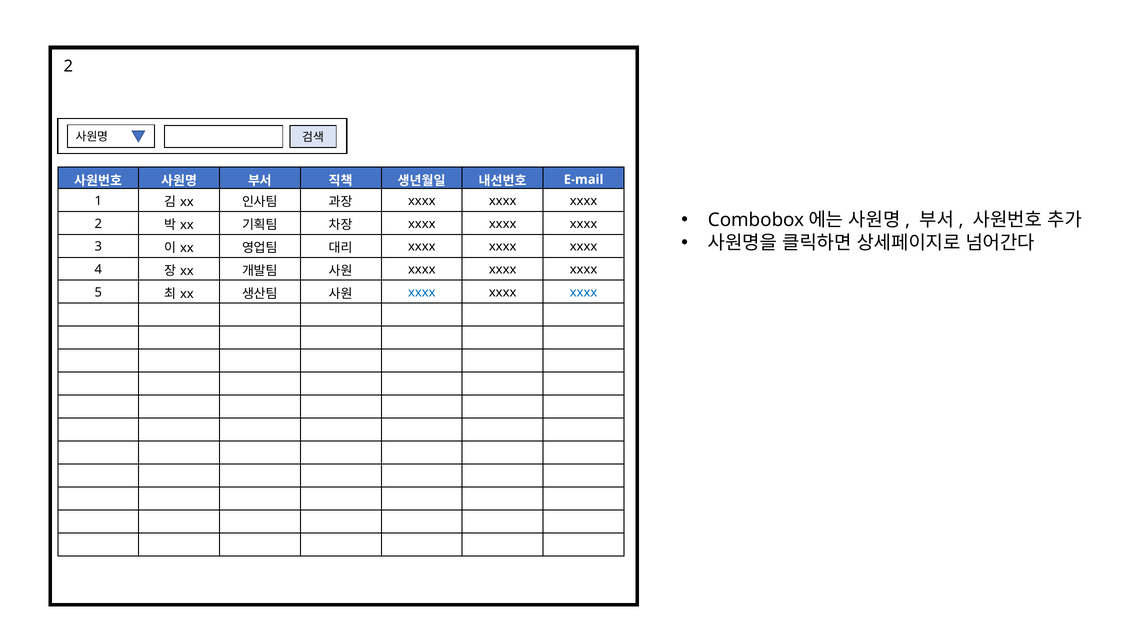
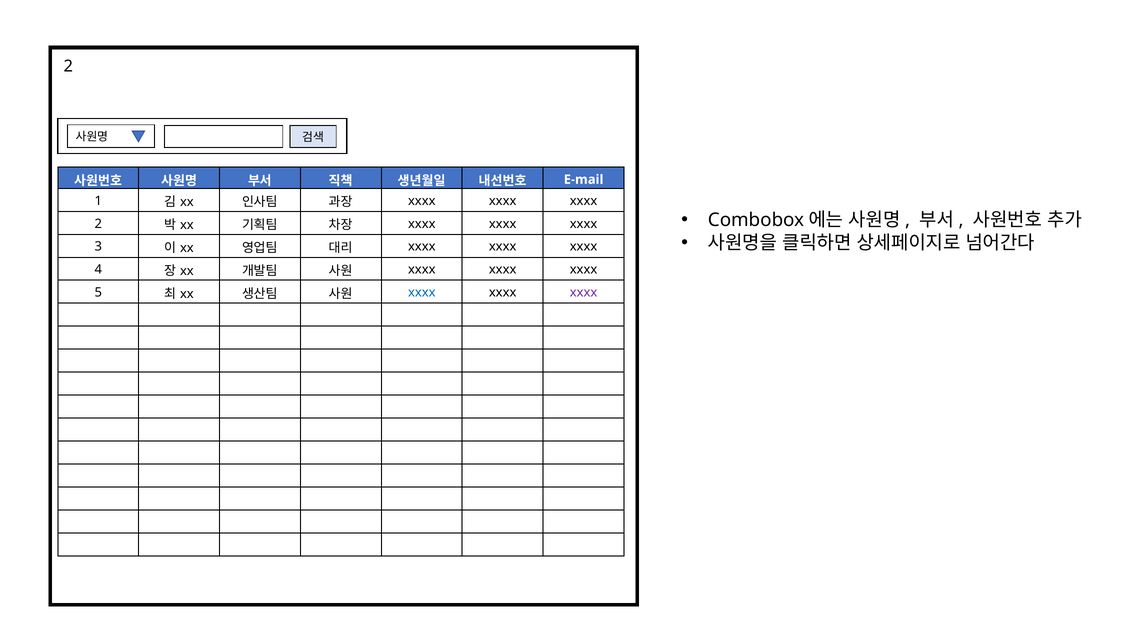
xxxx colour: blue -> purple (584, 293)
